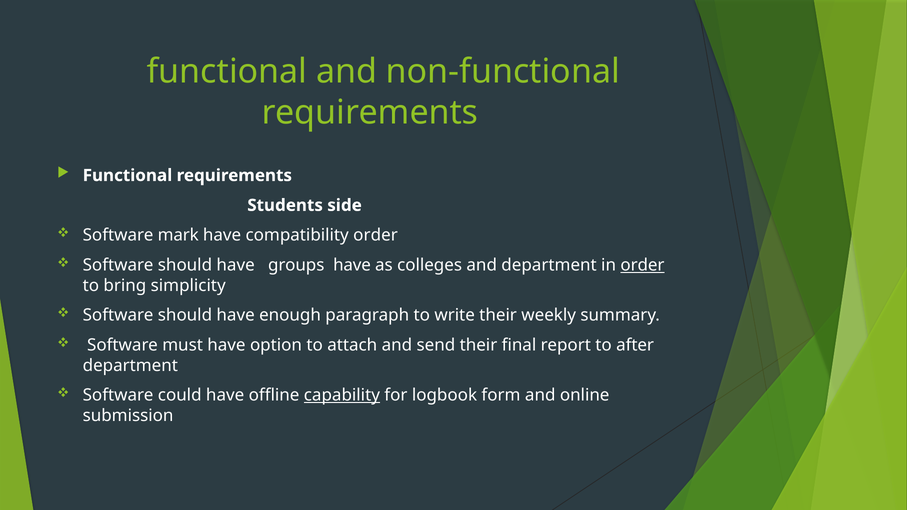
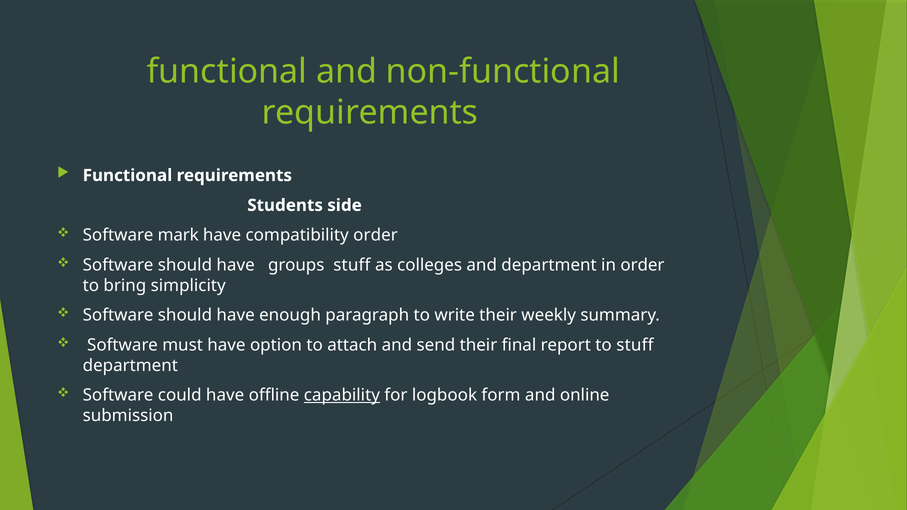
groups have: have -> stuff (352, 265)
order underline: present -> none (642, 265)
to after: after -> stuff (635, 345)
